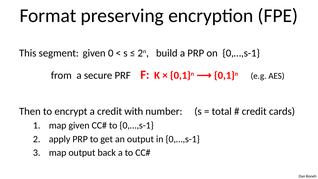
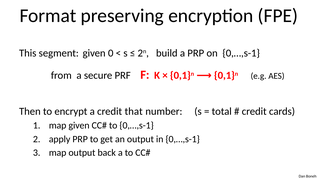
with: with -> that (134, 111)
